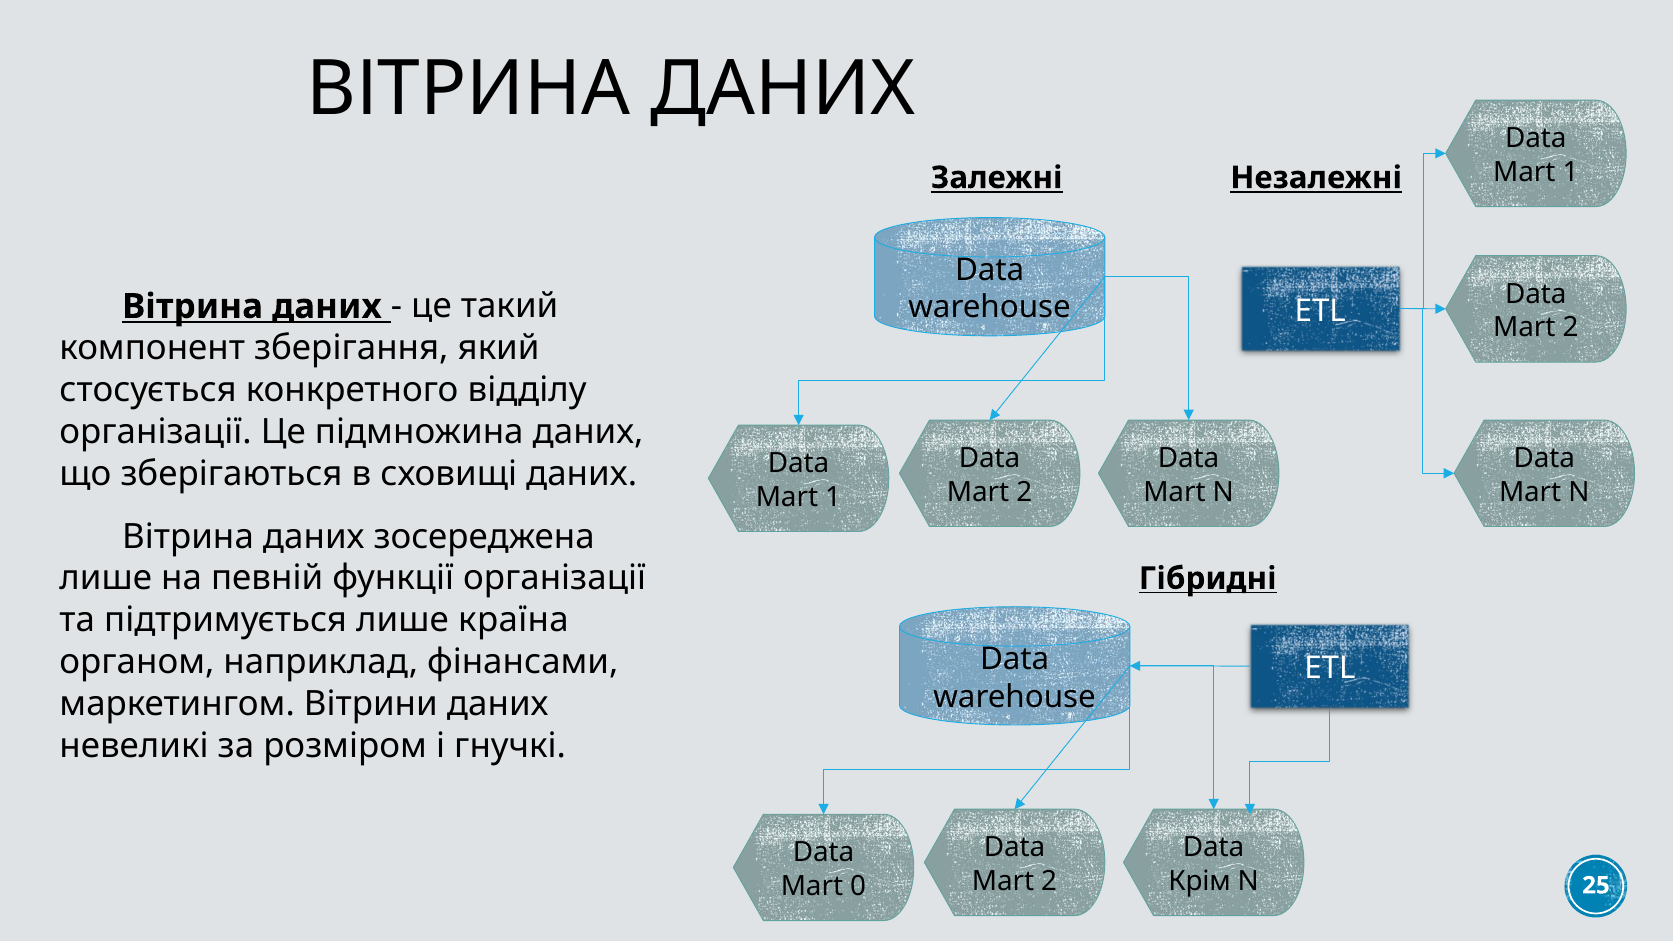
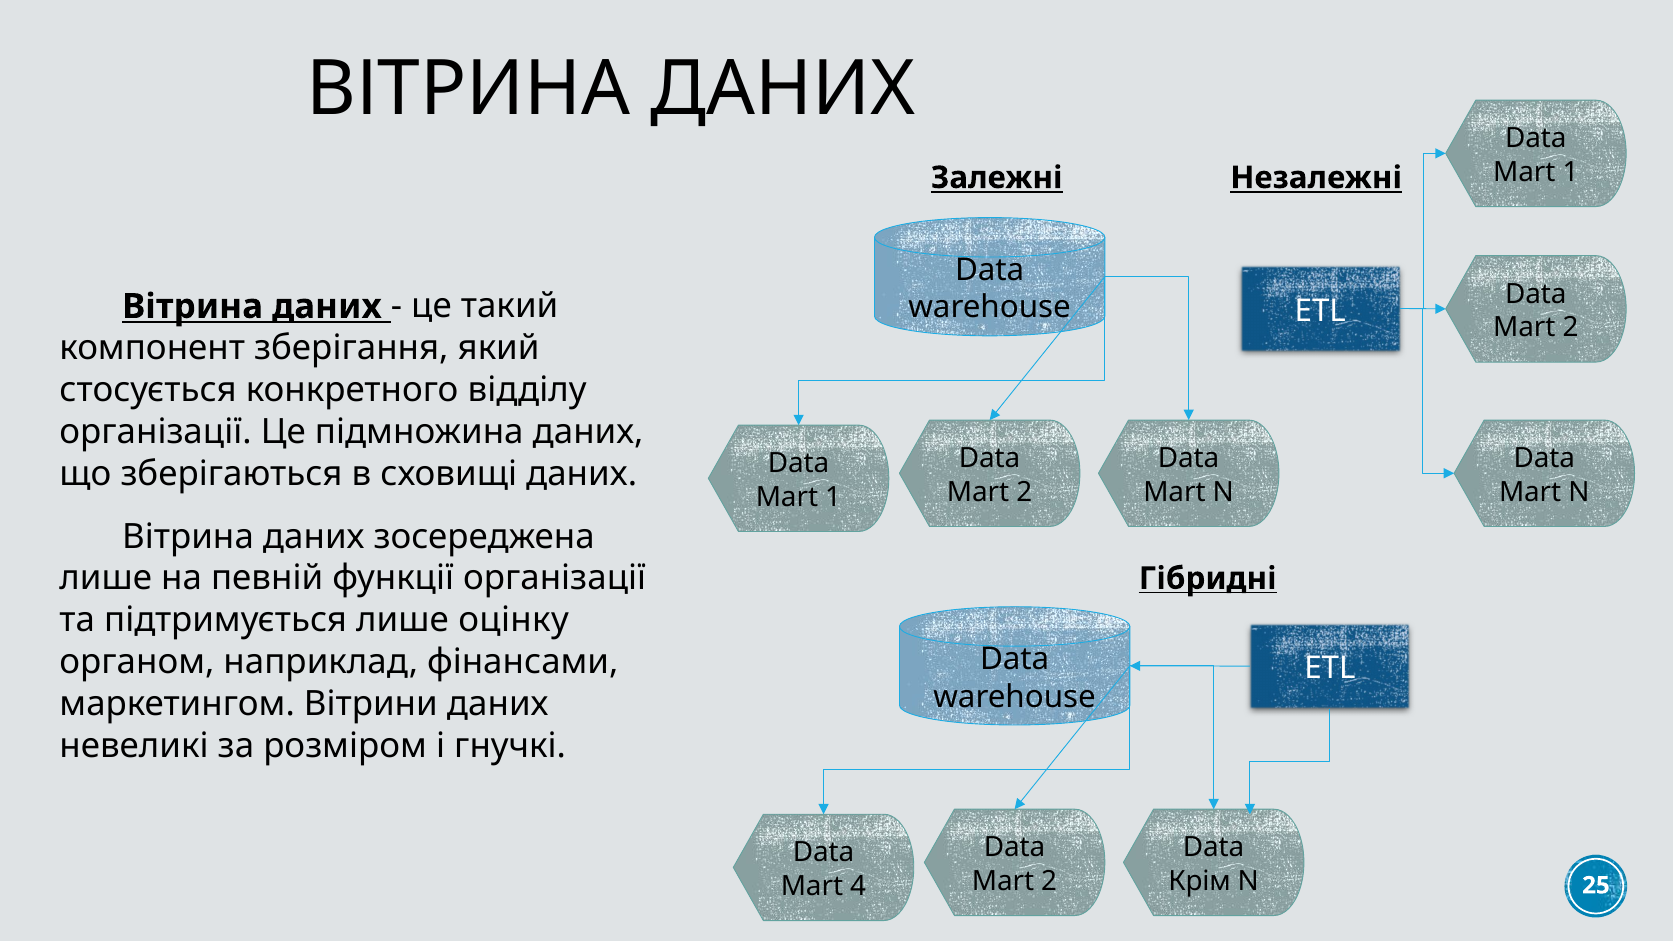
країна: країна -> оцінку (514, 620)
0: 0 -> 4 (858, 886)
